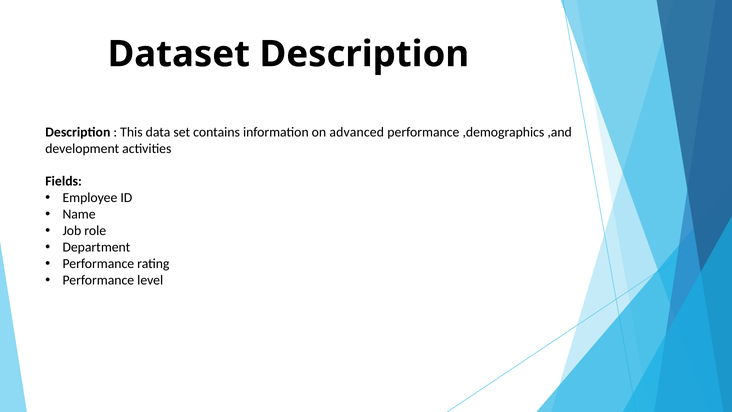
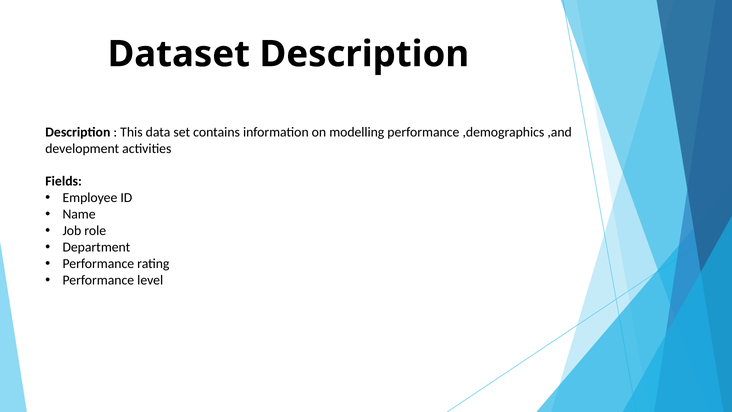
advanced: advanced -> modelling (357, 132)
